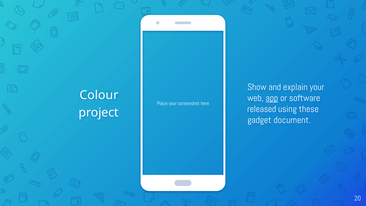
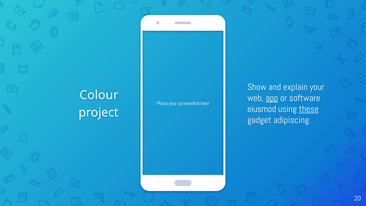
released: released -> eiusmod (262, 109)
these underline: none -> present (309, 109)
document: document -> adipiscing (292, 120)
